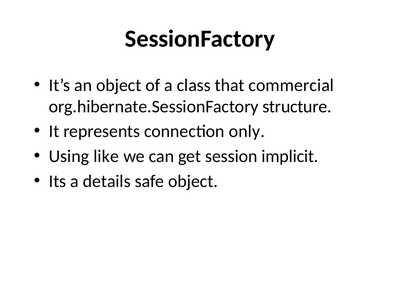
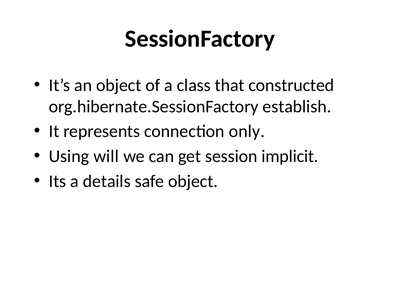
commercial: commercial -> constructed (291, 85)
structure: structure -> establish (297, 106)
like: like -> will (106, 156)
